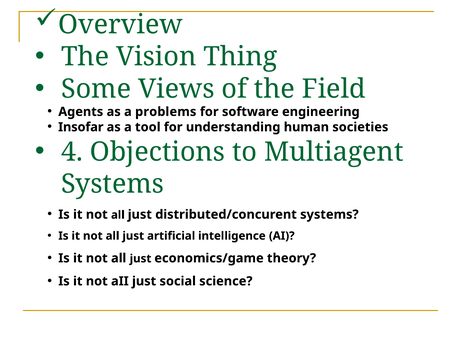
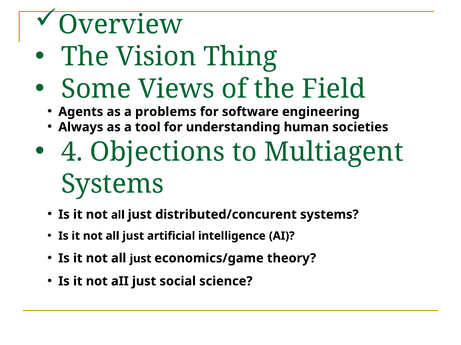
Insofar: Insofar -> Always (81, 127)
